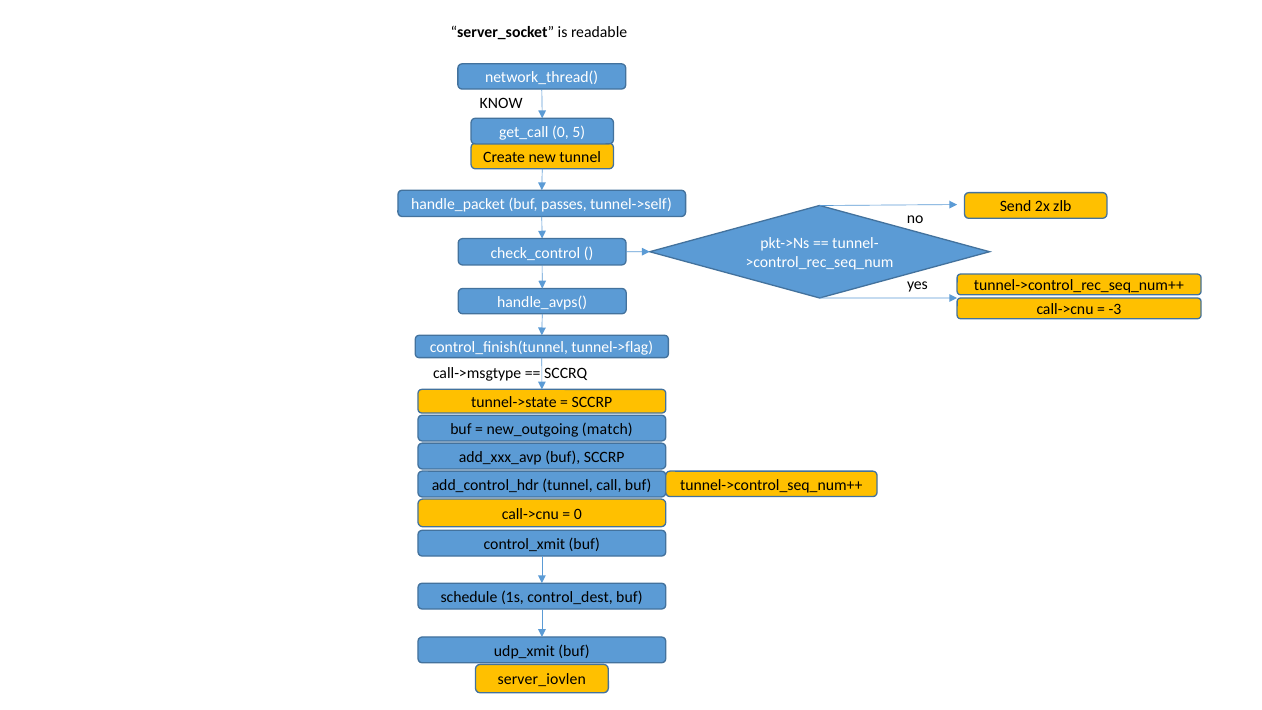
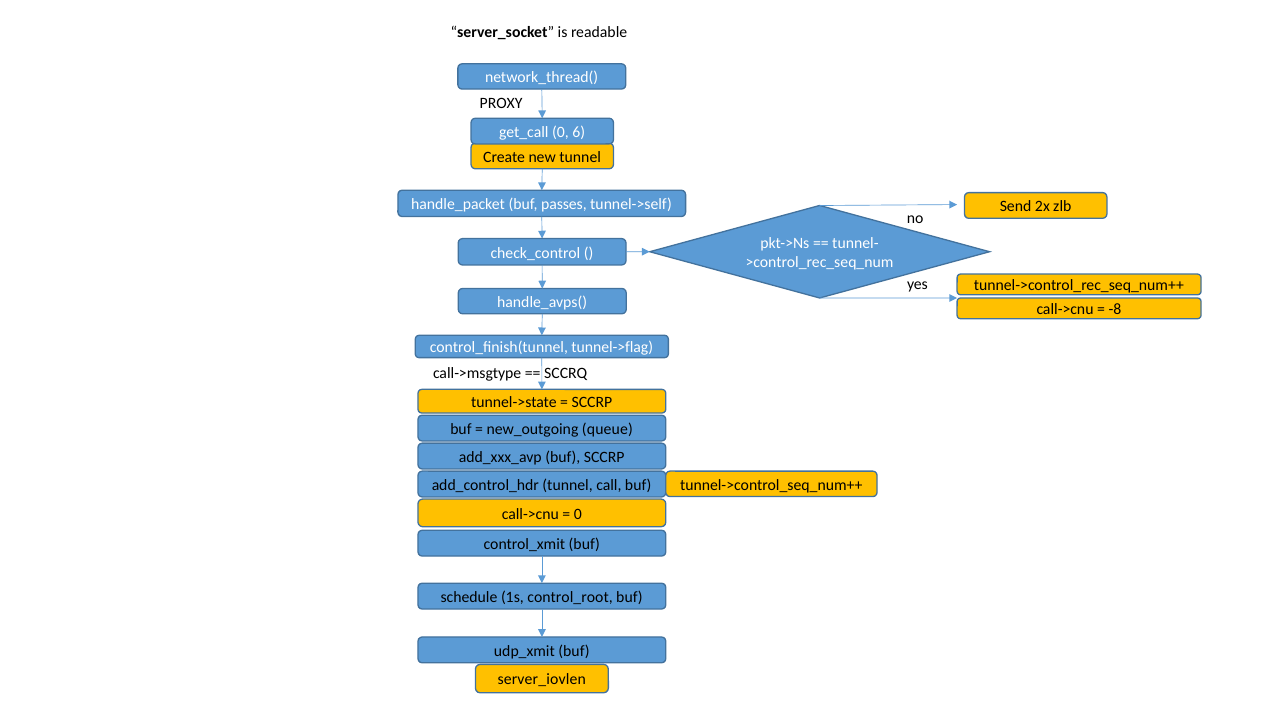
KNOW: KNOW -> PROXY (501, 104)
5: 5 -> 6 (579, 132)
-3: -3 -> -8 (1115, 309)
match: match -> queue (607, 429)
control_dest: control_dest -> control_root (570, 597)
